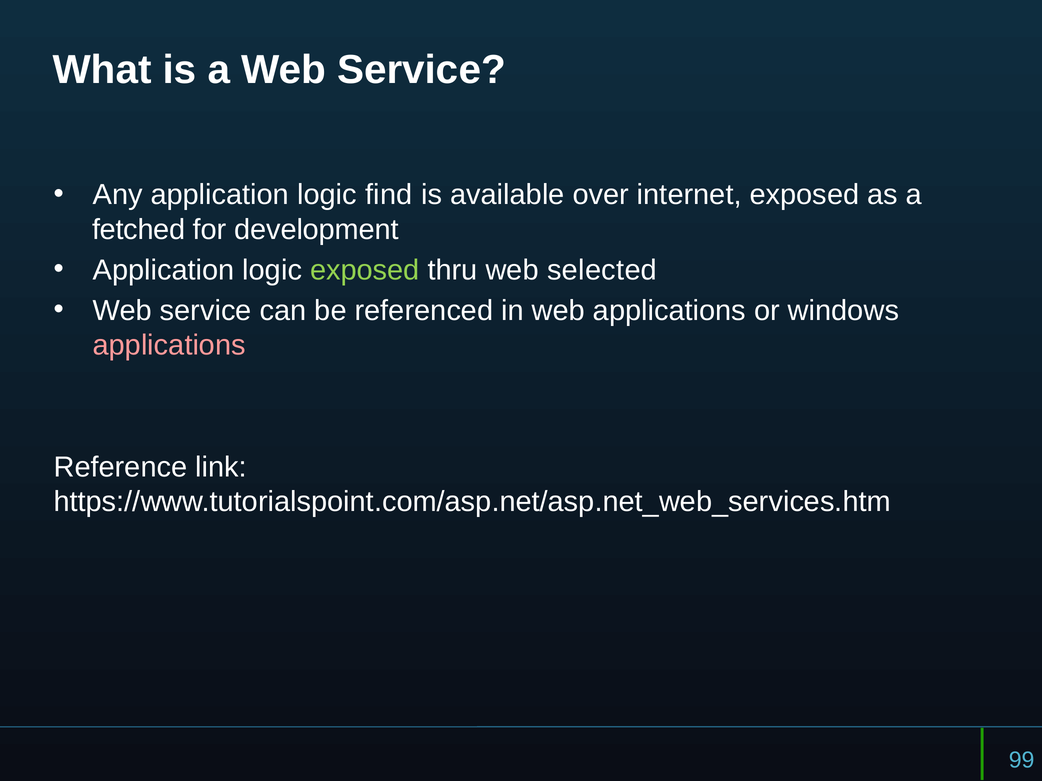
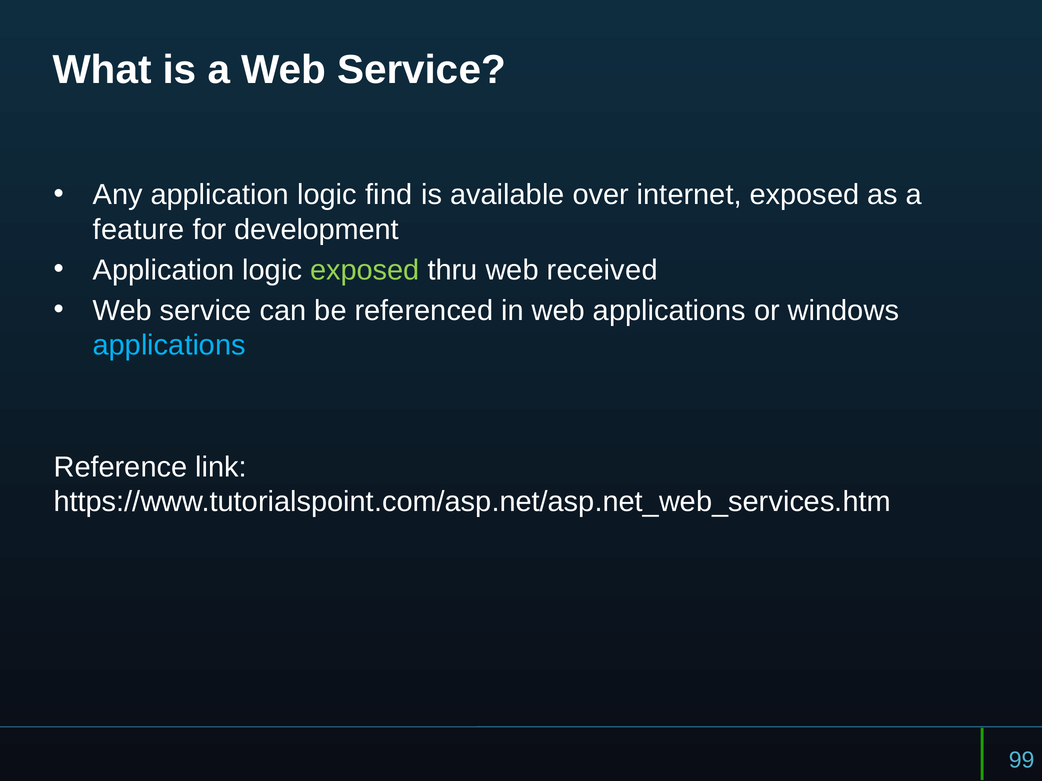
fetched: fetched -> feature (139, 230)
selected: selected -> received (602, 270)
applications colour: pink -> light blue (169, 346)
